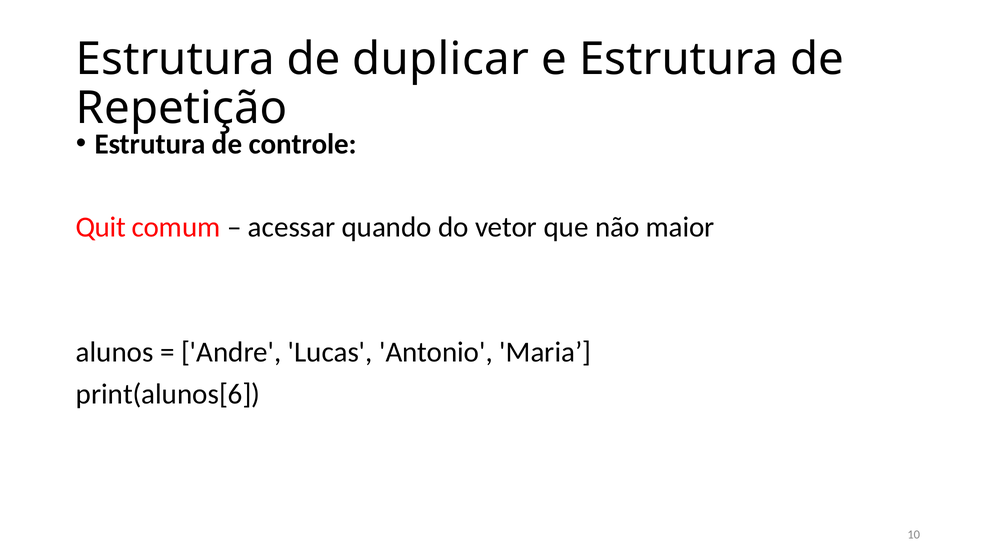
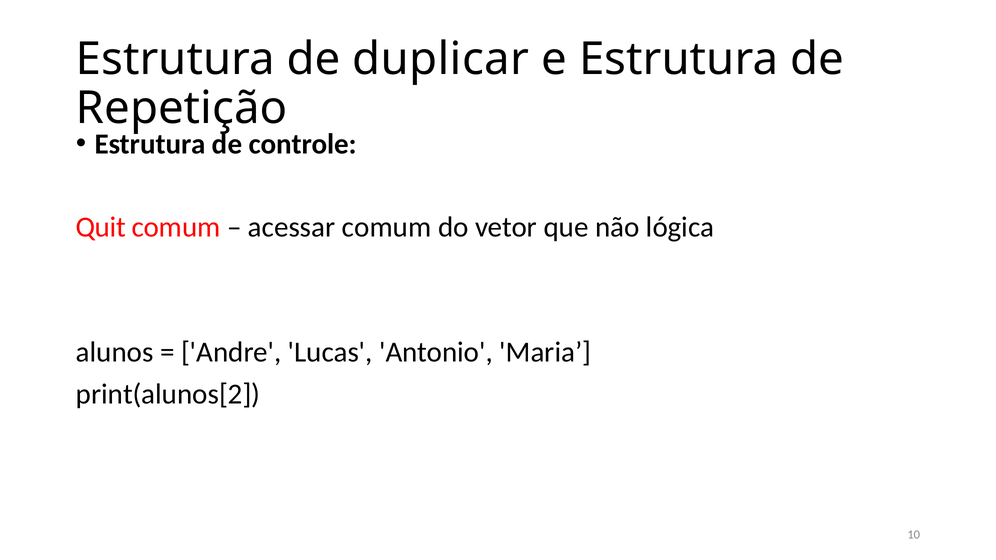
acessar quando: quando -> comum (387, 227)
maior: maior -> lógica (680, 227)
print(alunos[6: print(alunos[6 -> print(alunos[2 (168, 394)
